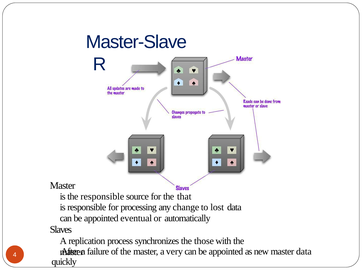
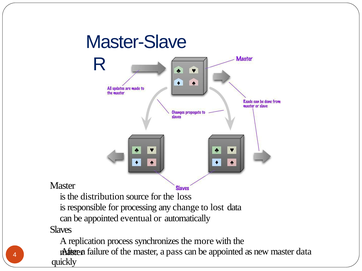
the responsible: responsible -> distribution (102, 197)
that: that -> loss (184, 197)
those: those -> more (204, 241)
very: very -> pass (174, 252)
